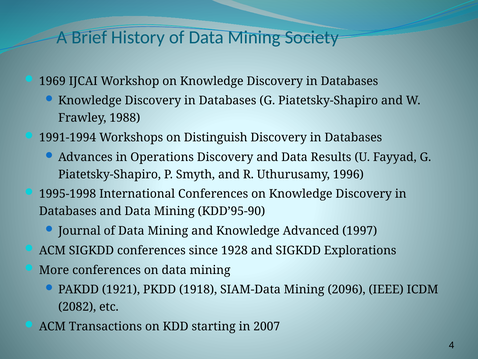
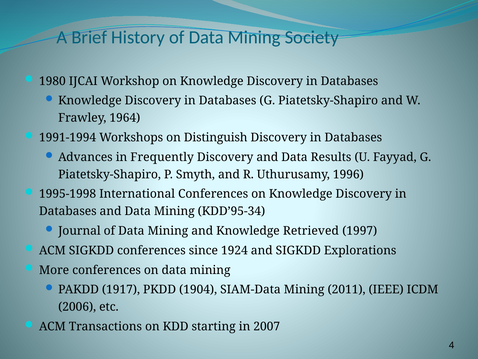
1969: 1969 -> 1980 (52, 81)
1988: 1988 -> 1964 (125, 118)
Operations: Operations -> Frequently (162, 157)
KDD’95-90: KDD’95-90 -> KDD’95-34 (231, 211)
Advanced: Advanced -> Retrieved (311, 231)
1928: 1928 -> 1924 (234, 250)
1921: 1921 -> 1917 (121, 289)
1918: 1918 -> 1904 (198, 289)
2096: 2096 -> 2011 (347, 289)
2082: 2082 -> 2006 (77, 307)
